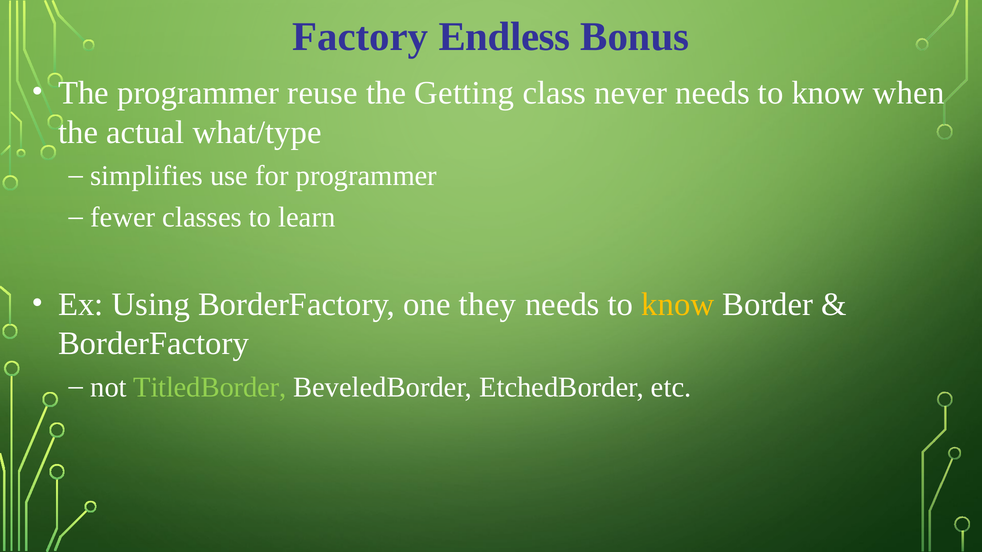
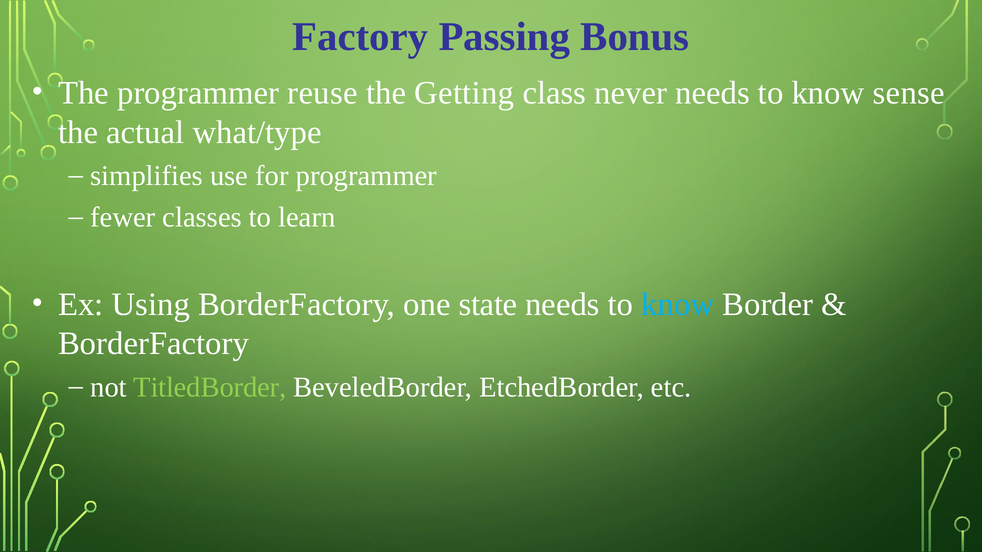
Endless: Endless -> Passing (504, 37)
when: when -> sense (909, 93)
they: they -> state (488, 304)
know colour: yellow -> light blue (678, 304)
